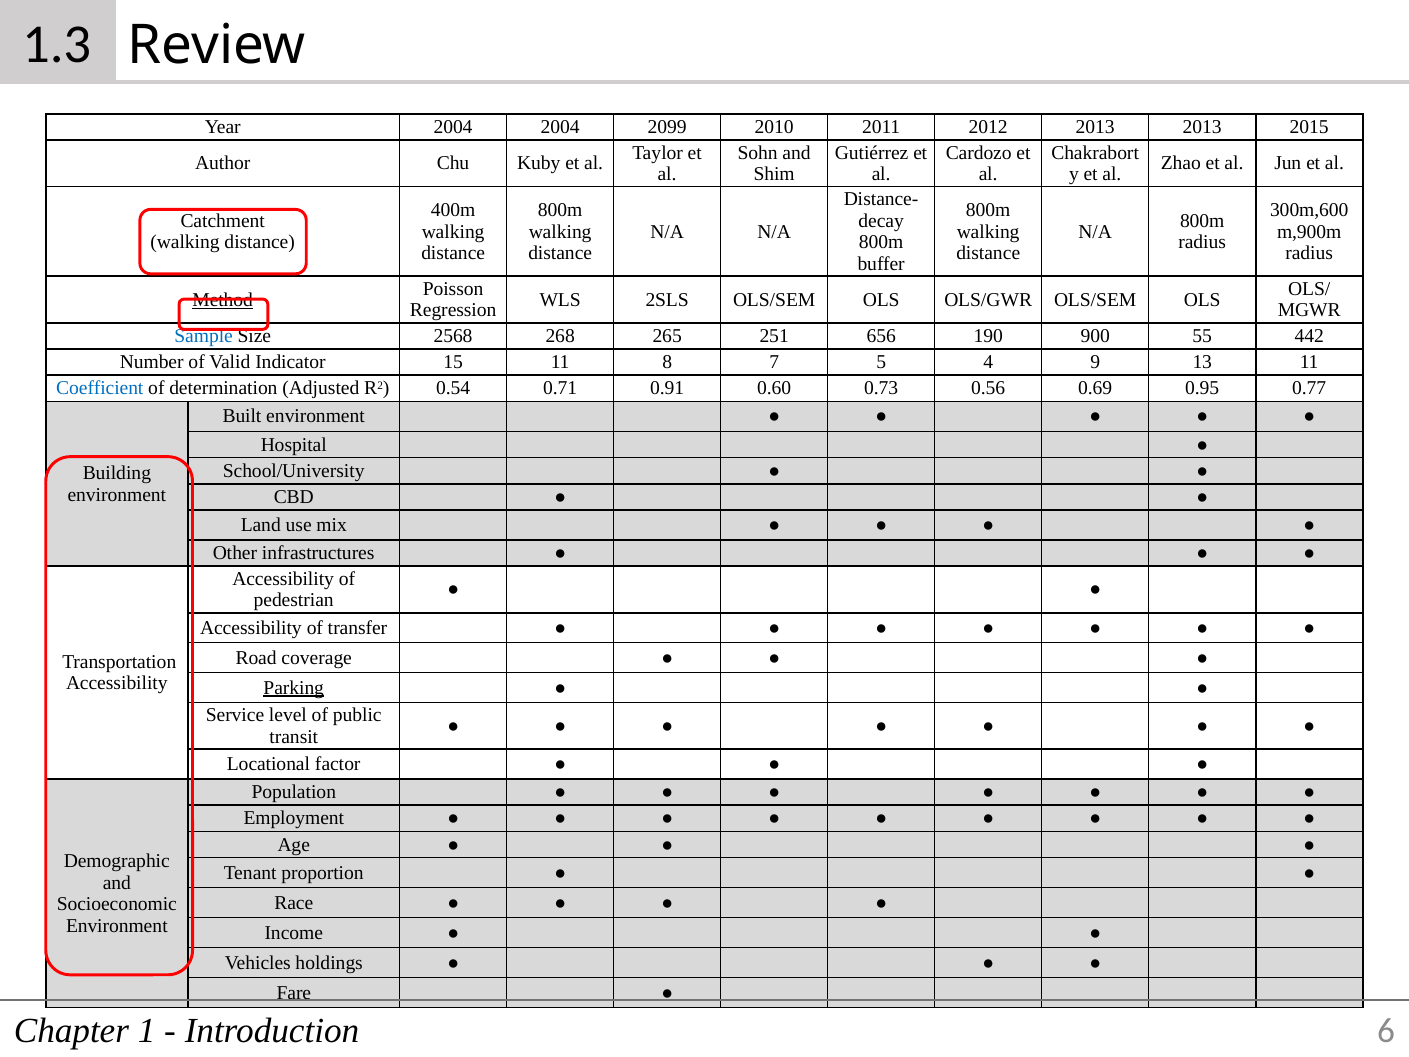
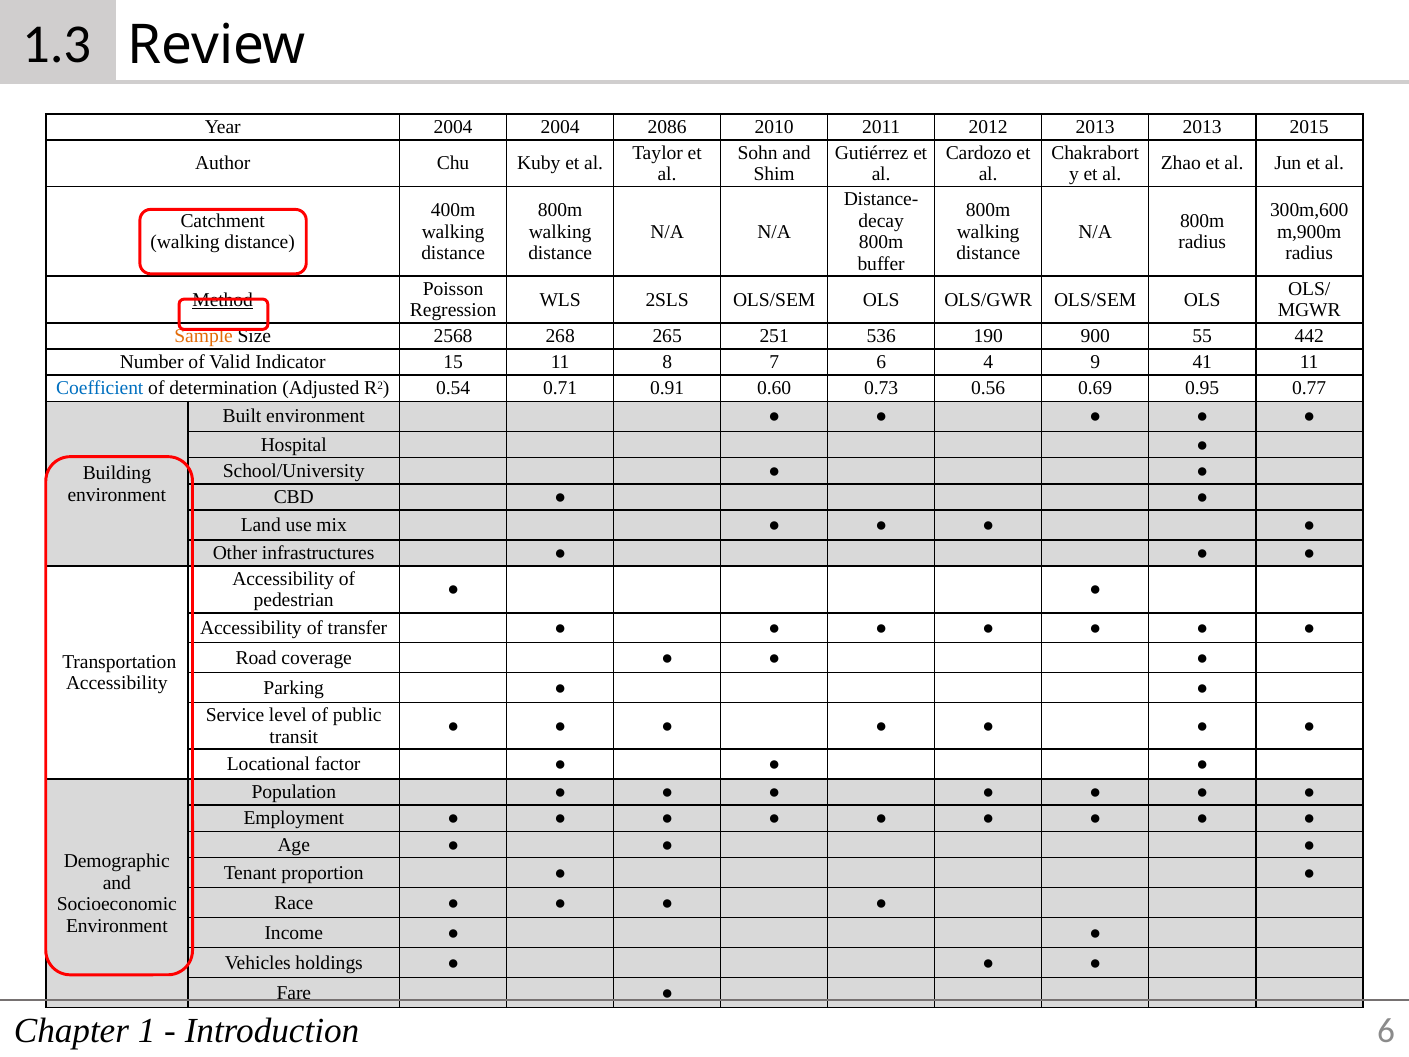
2099: 2099 -> 2086 (667, 127)
Sample colour: blue -> orange (204, 336)
656: 656 -> 536 (881, 336)
7 5: 5 -> 6 (881, 362)
13: 13 -> 41 (1202, 362)
Parking underline: present -> none (294, 687)
